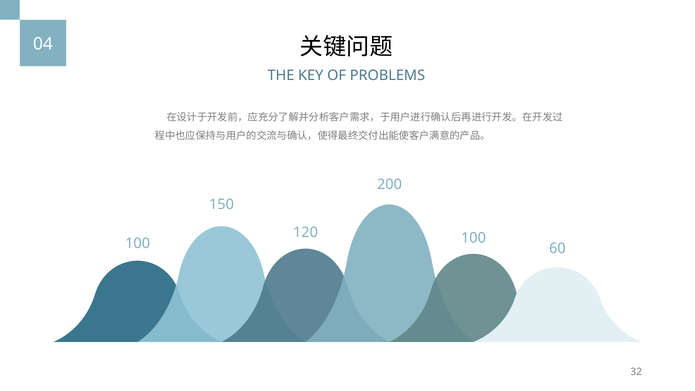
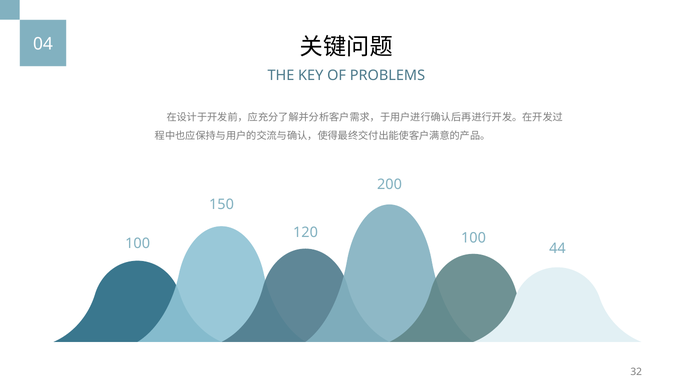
60: 60 -> 44 (557, 248)
